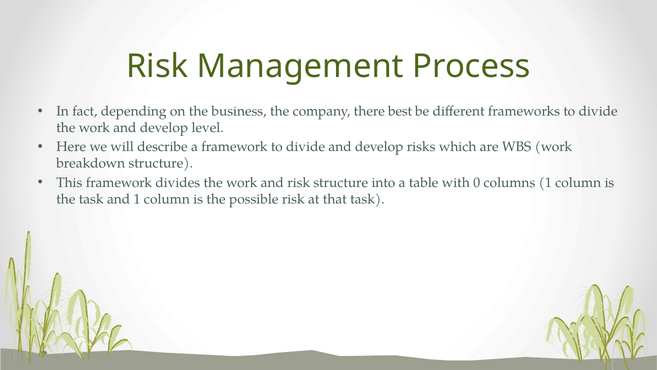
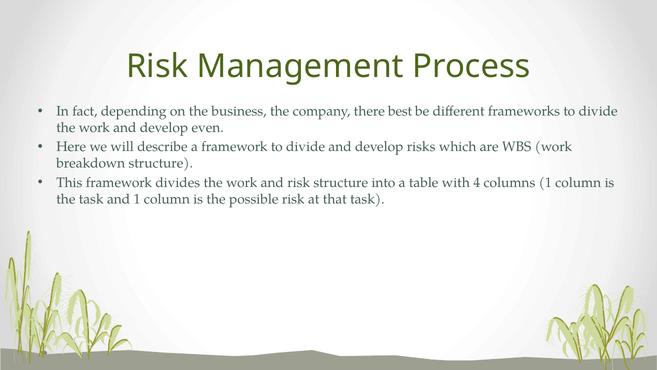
level: level -> even (208, 128)
0: 0 -> 4 (477, 182)
